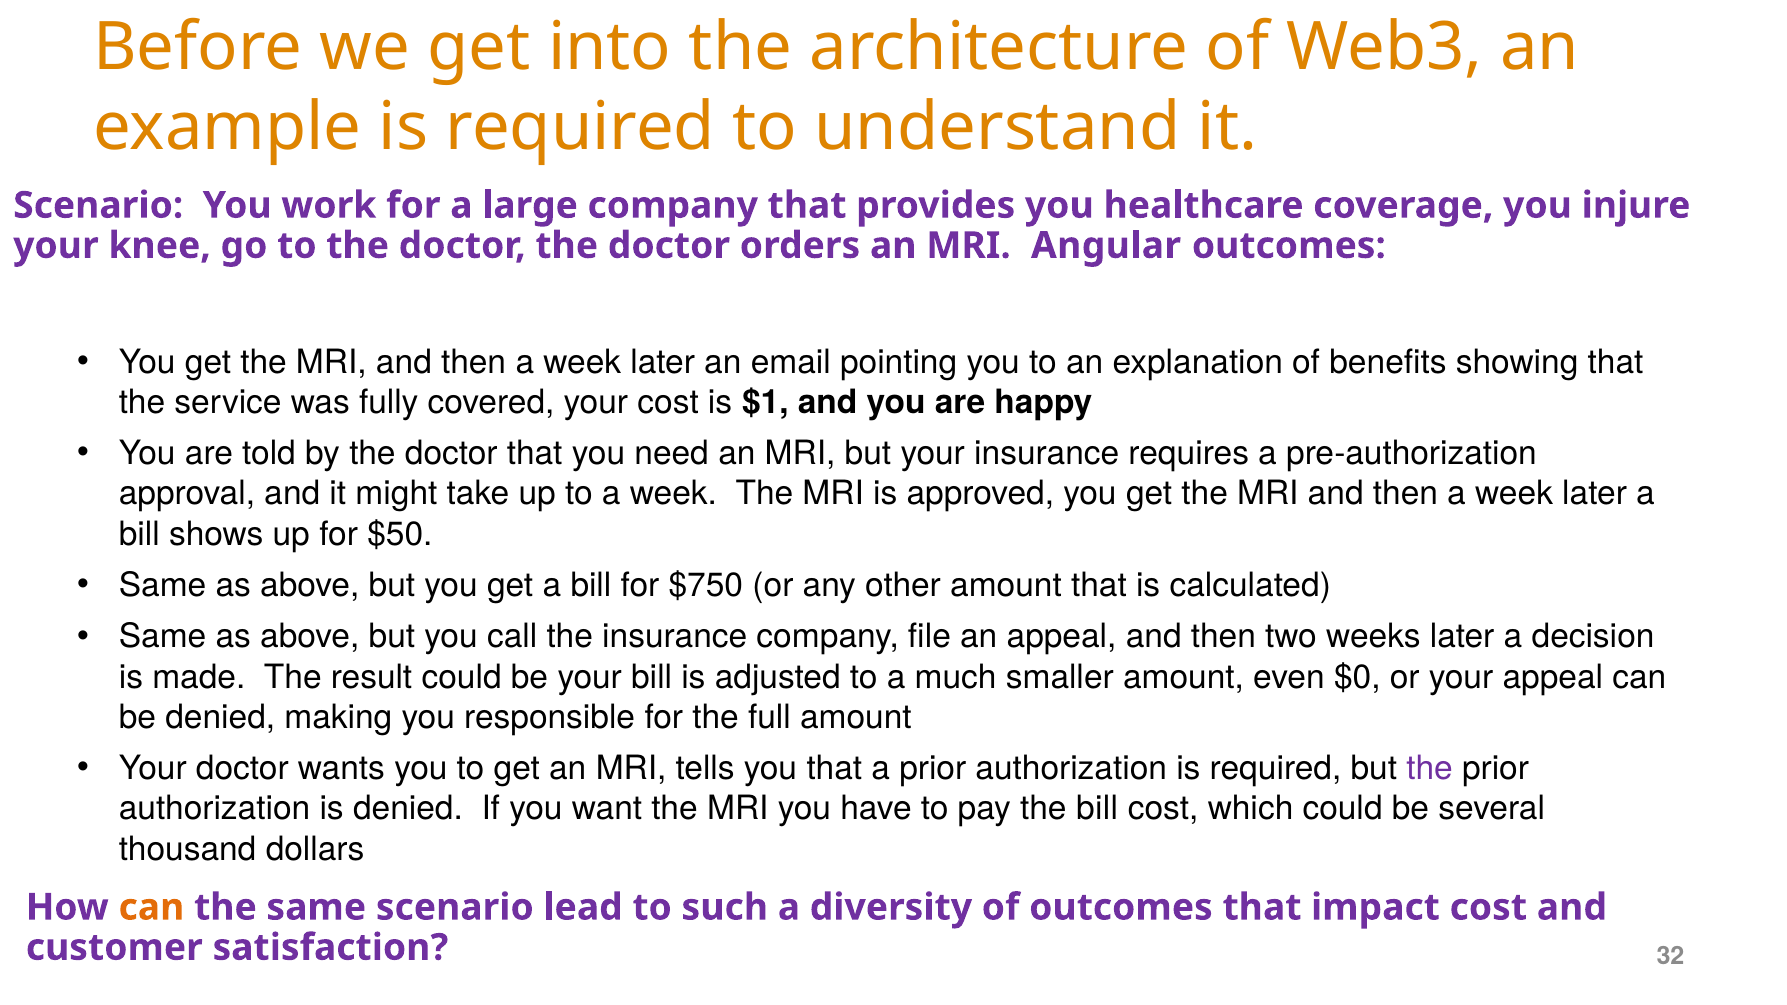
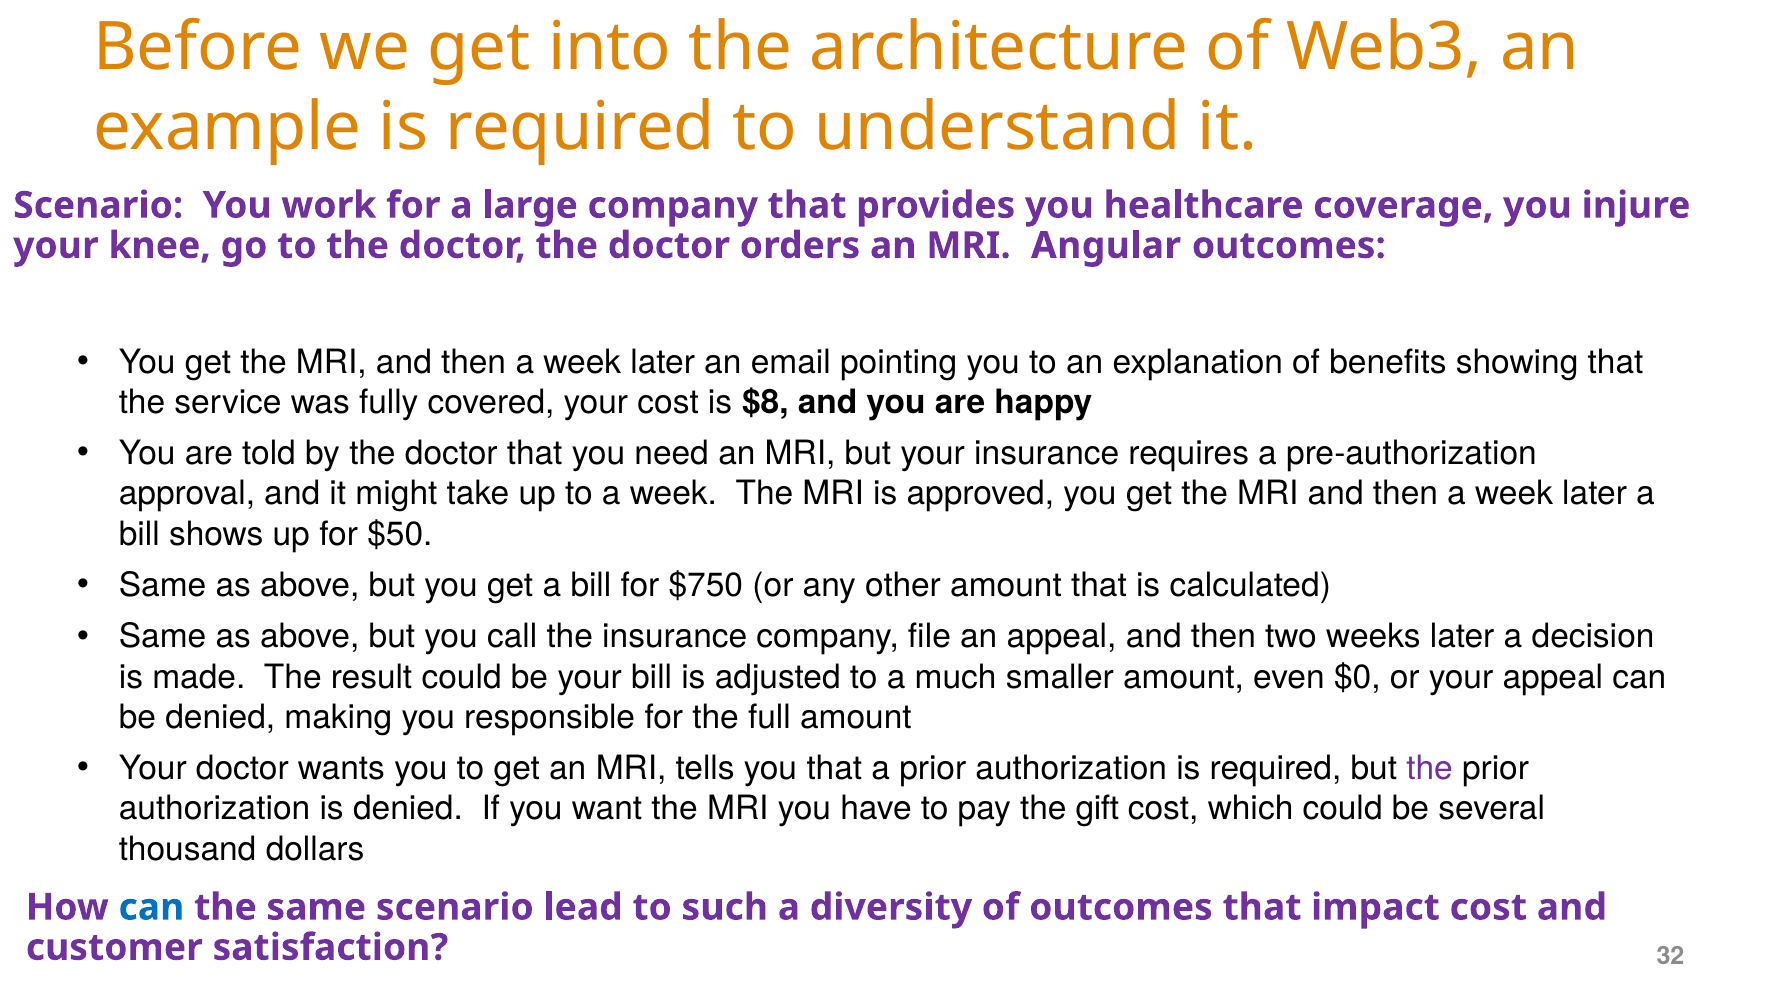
$1: $1 -> $8 (765, 402)
the bill: bill -> gift (1097, 809)
can colour: orange -> blue (151, 907)
